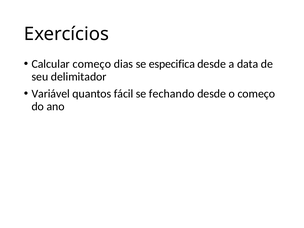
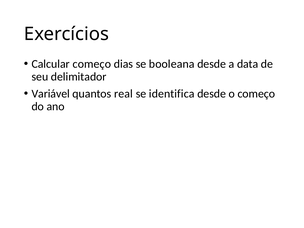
especifica: especifica -> booleana (172, 64)
fácil: fácil -> real (123, 94)
fechando: fechando -> identifica (172, 94)
